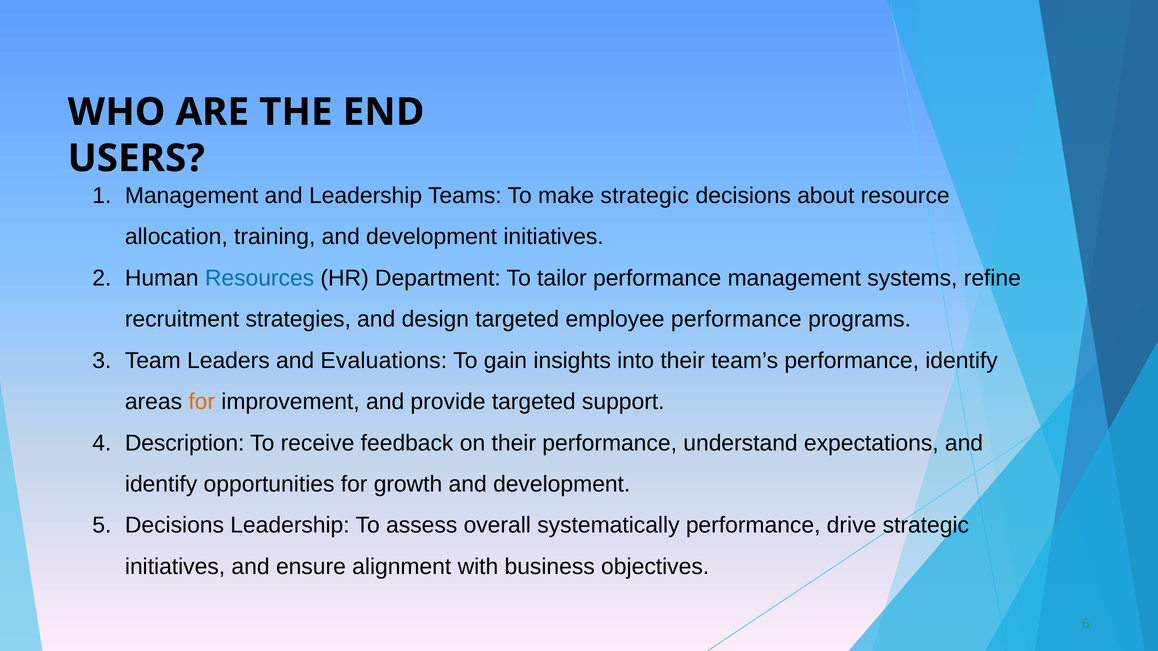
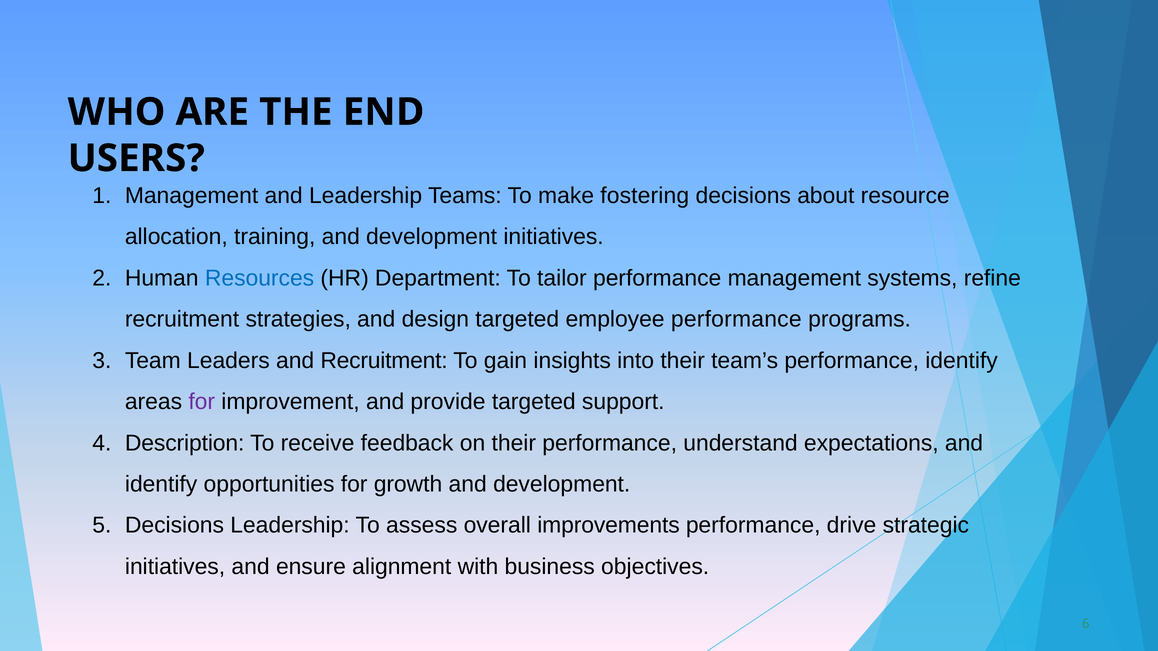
make strategic: strategic -> fostering (645, 196)
and Evaluations: Evaluations -> Recruitment (384, 361)
for colour: orange -> purple (202, 402)
systematically: systematically -> improvements (608, 526)
